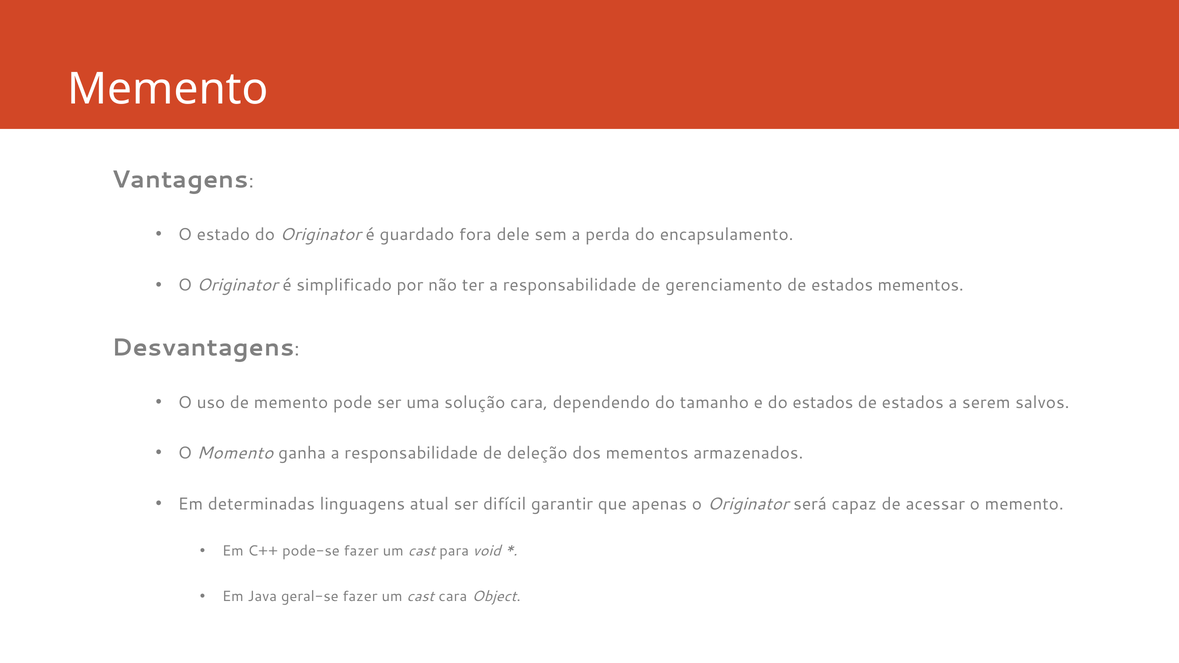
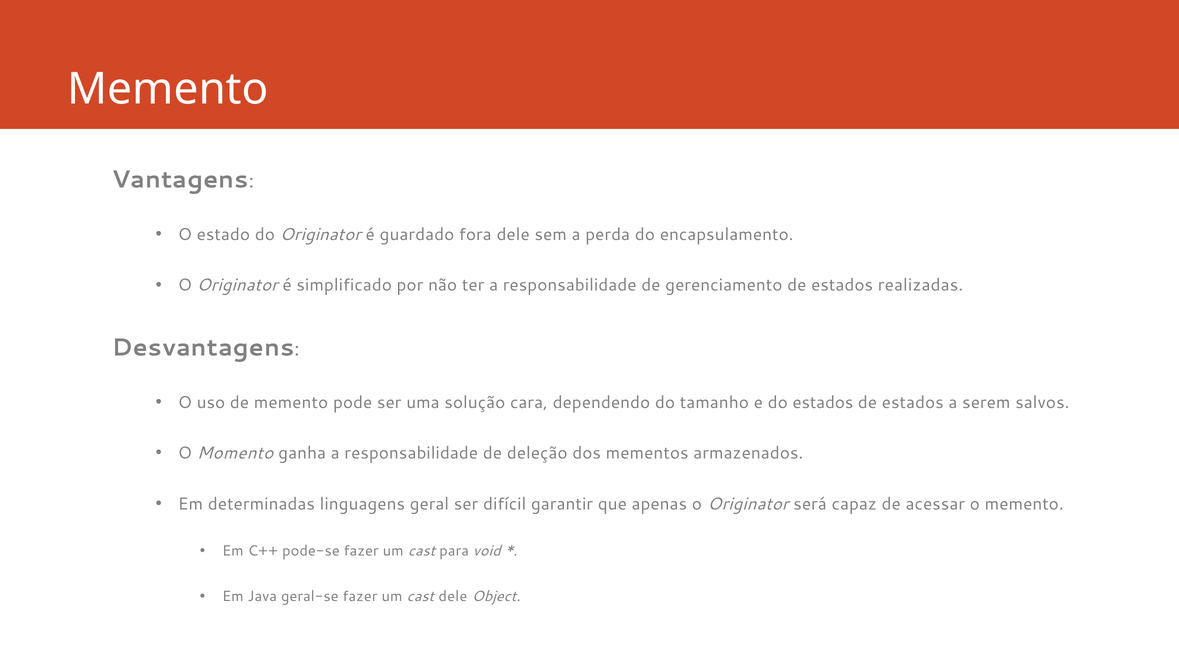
estados mementos: mementos -> realizadas (921, 285)
atual: atual -> geral (429, 504)
cast cara: cara -> dele (453, 597)
